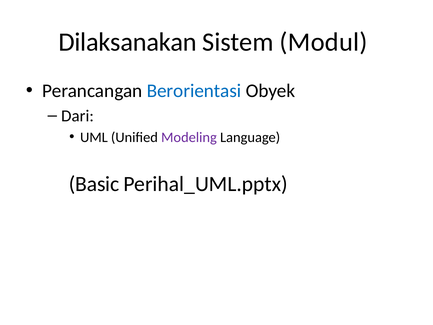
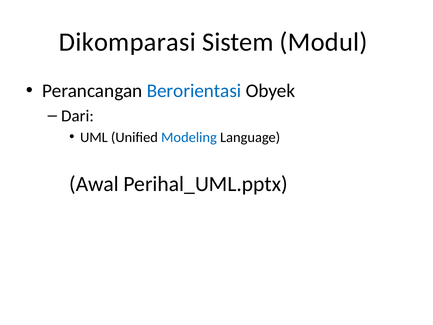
Dilaksanakan: Dilaksanakan -> Dikomparasi (127, 42)
Modeling colour: purple -> blue (189, 137)
Basic: Basic -> Awal (94, 184)
